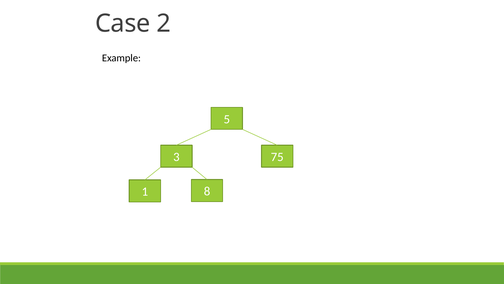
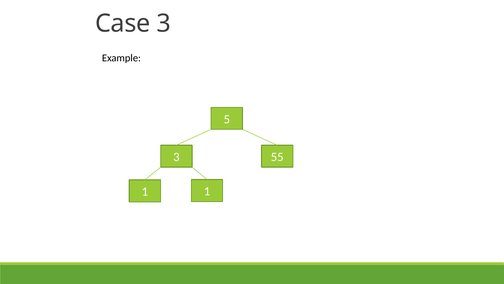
Case 2: 2 -> 3 (164, 24)
75: 75 -> 55 (277, 157)
1 8: 8 -> 1 (207, 191)
